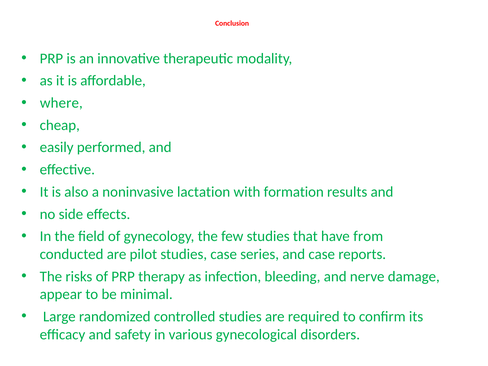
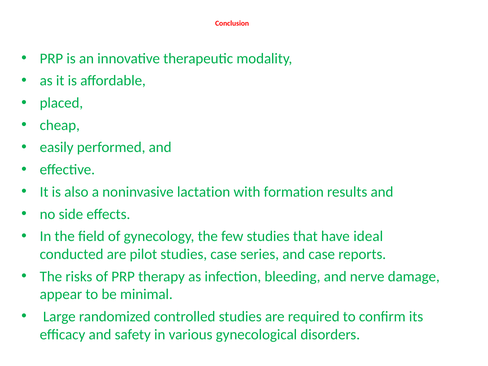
where: where -> placed (61, 103)
from: from -> ideal (368, 236)
